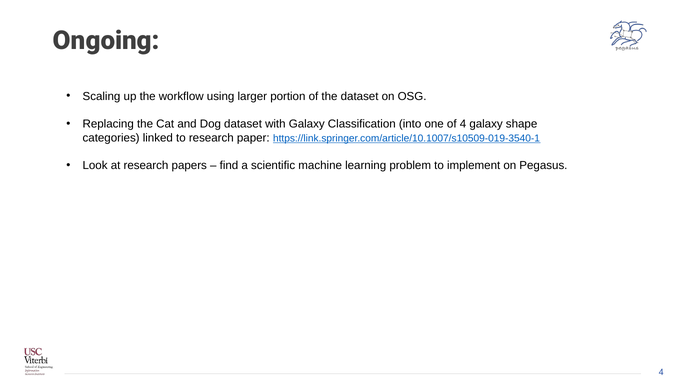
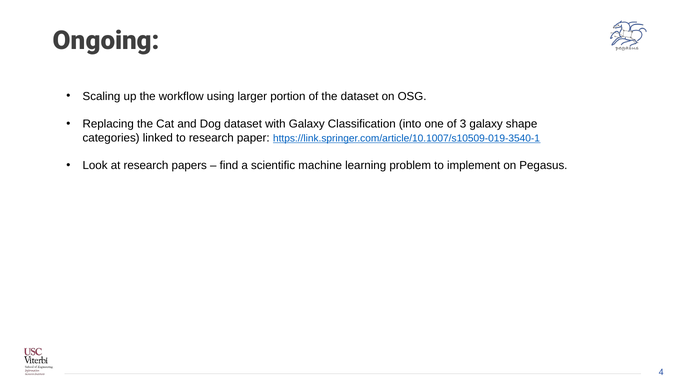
of 4: 4 -> 3 (463, 124)
